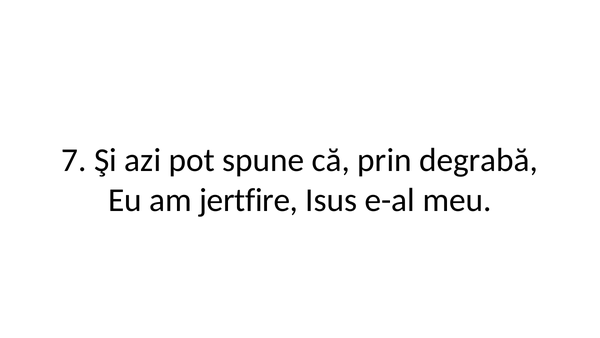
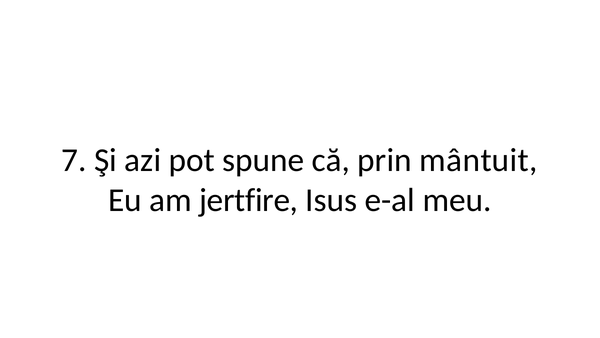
degrabă: degrabă -> mântuit (478, 160)
